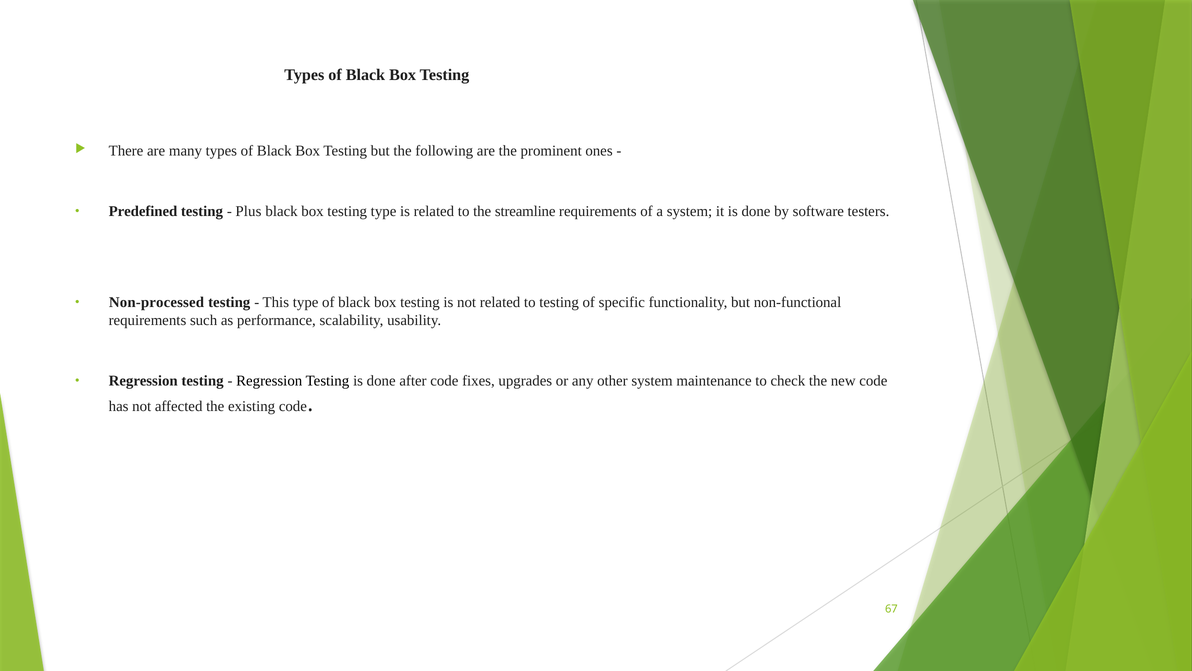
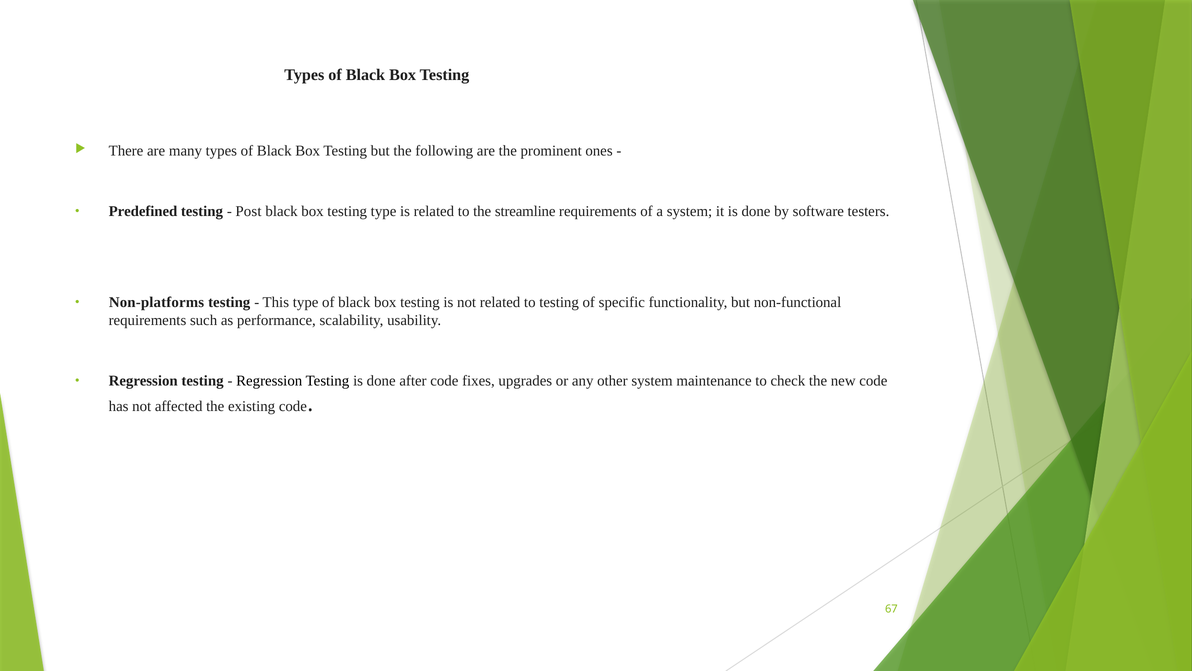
Plus: Plus -> Post (248, 211)
Non-processed: Non-processed -> Non-platforms (156, 302)
